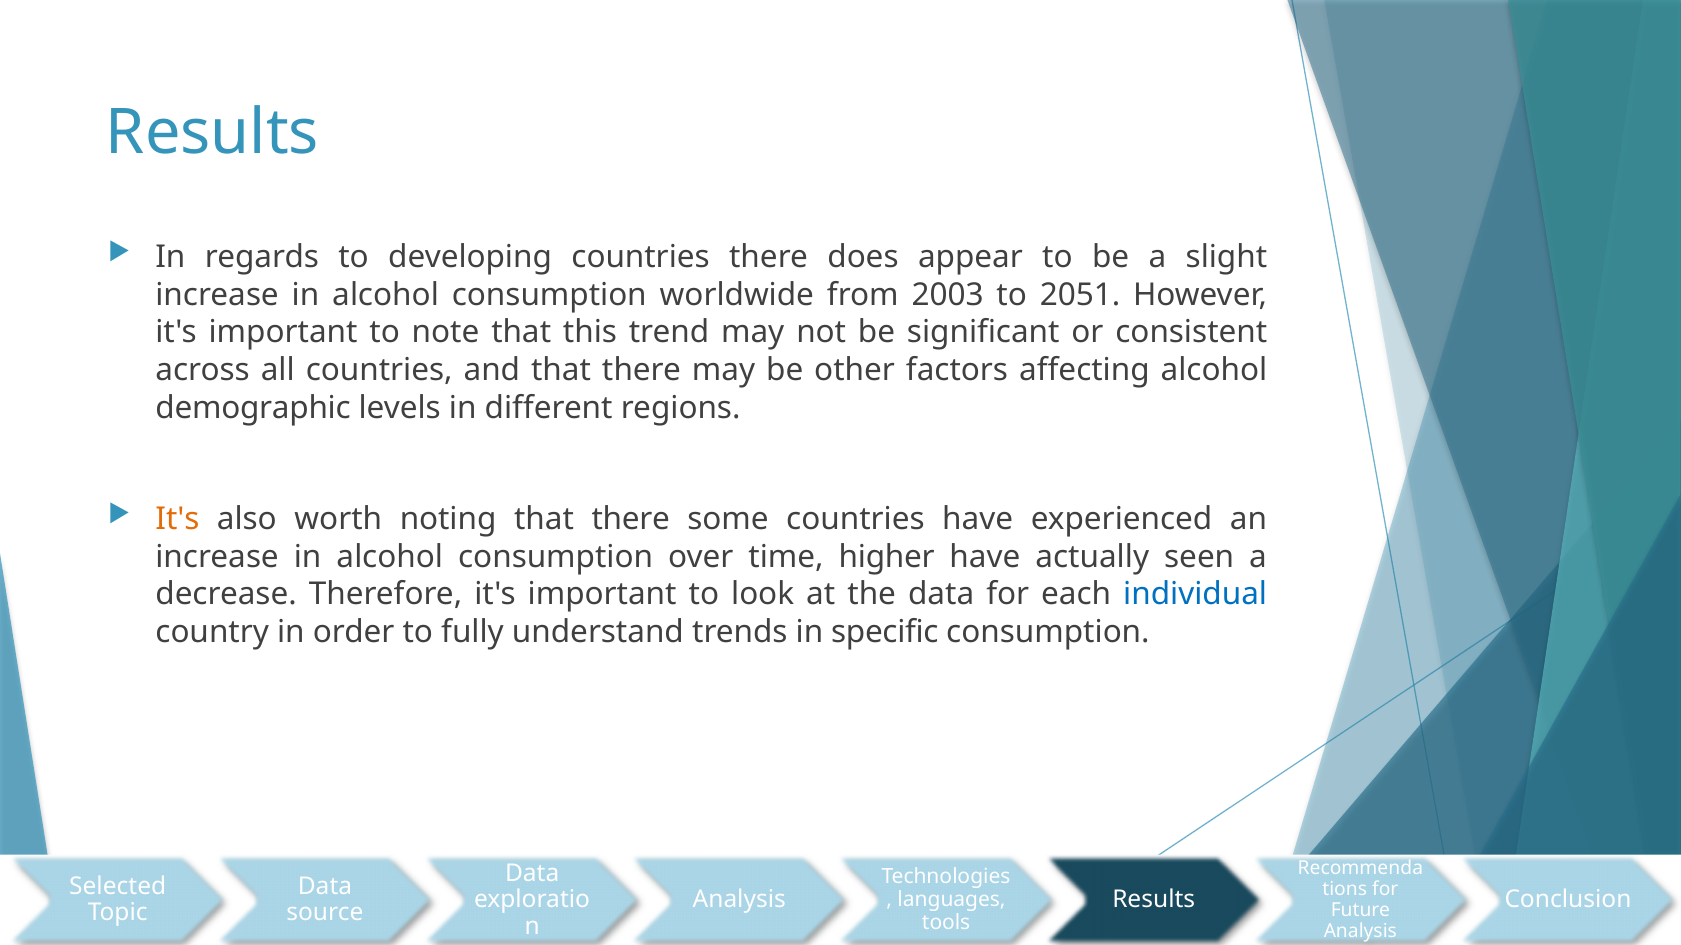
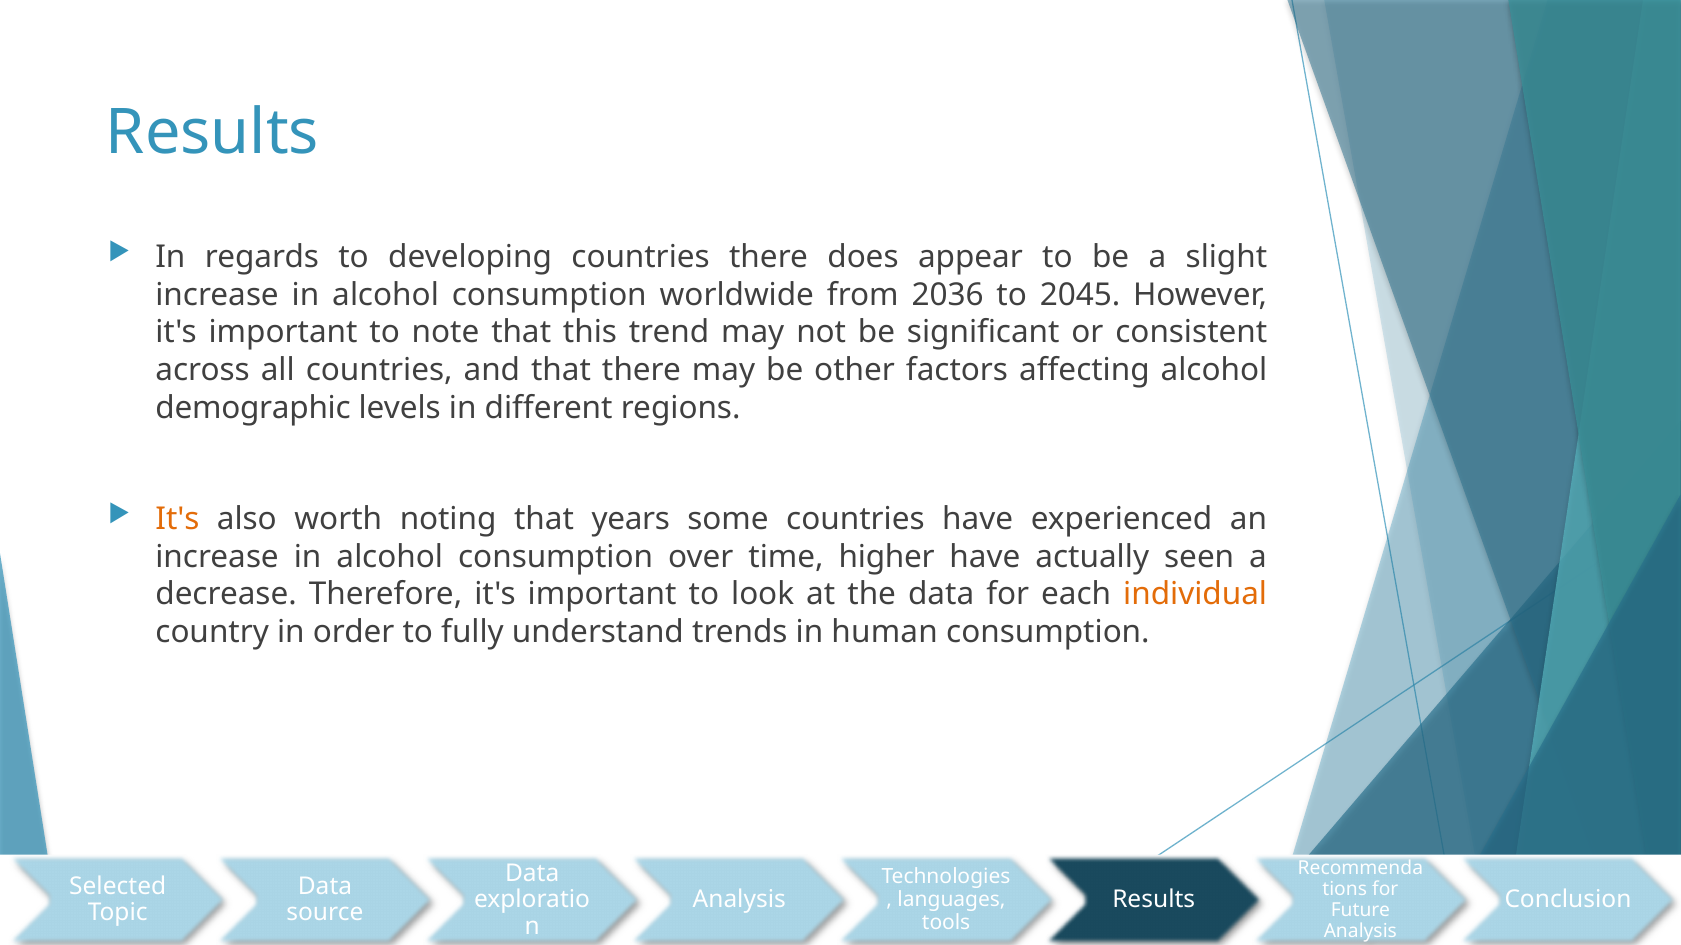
2003: 2003 -> 2036 (948, 295)
2051: 2051 -> 2045 (1080, 295)
noting that there: there -> years (631, 519)
individual colour: blue -> orange (1195, 595)
specific: specific -> human (885, 633)
